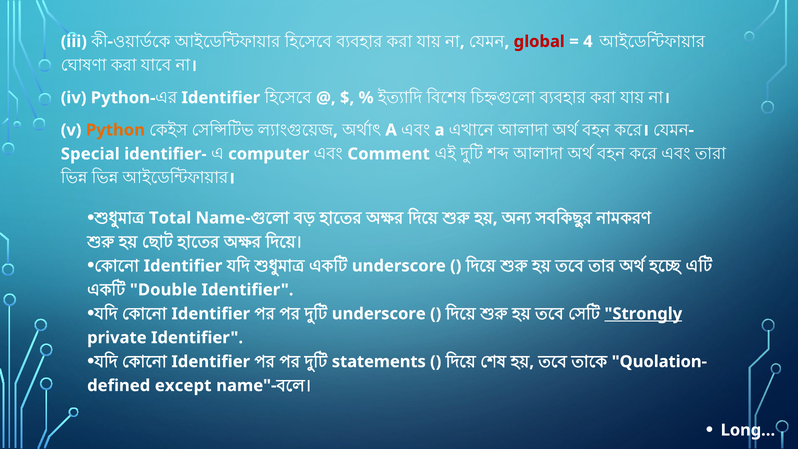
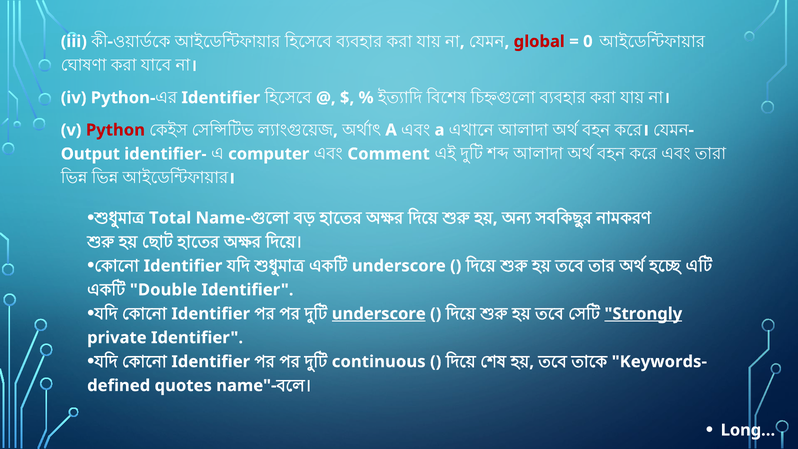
4: 4 -> 0 (588, 42)
Python colour: orange -> red (115, 130)
Special: Special -> Output (90, 154)
underscore underline: none -> present (379, 314)
statements: statements -> continuous (379, 362)
Quolation-: Quolation- -> Keywords- (659, 362)
except: except -> quotes (183, 386)
